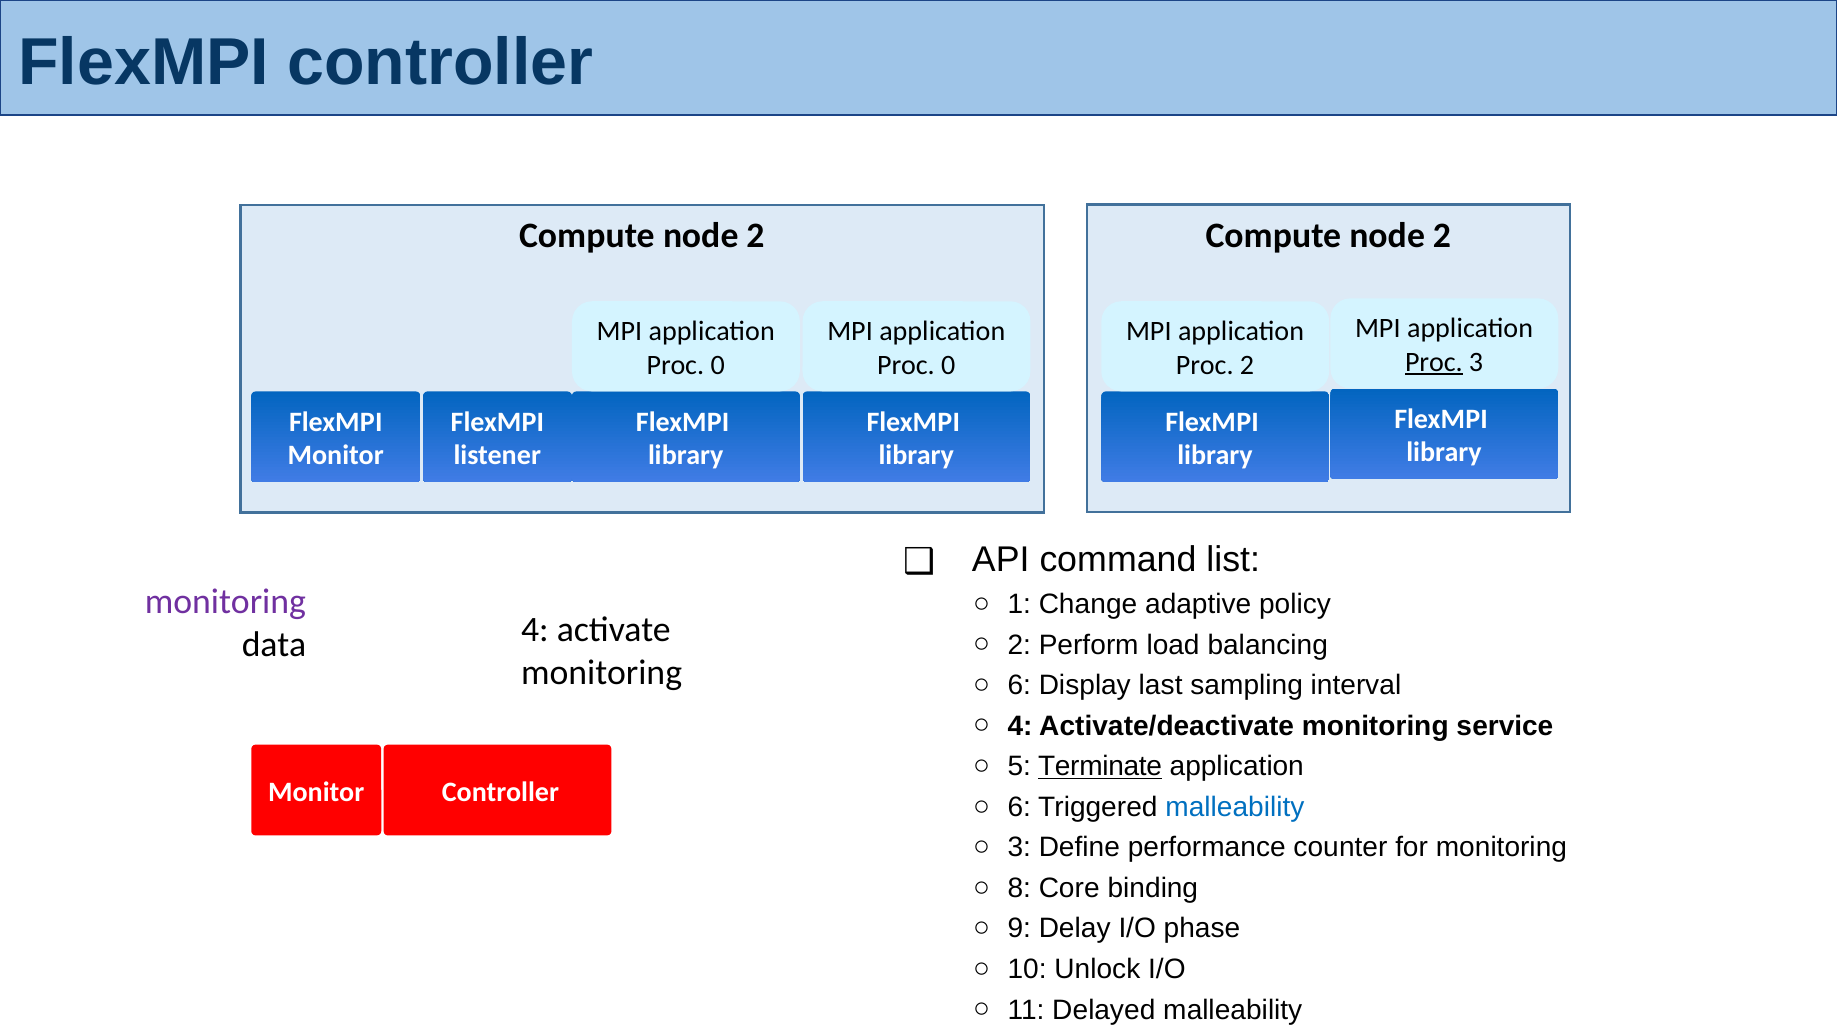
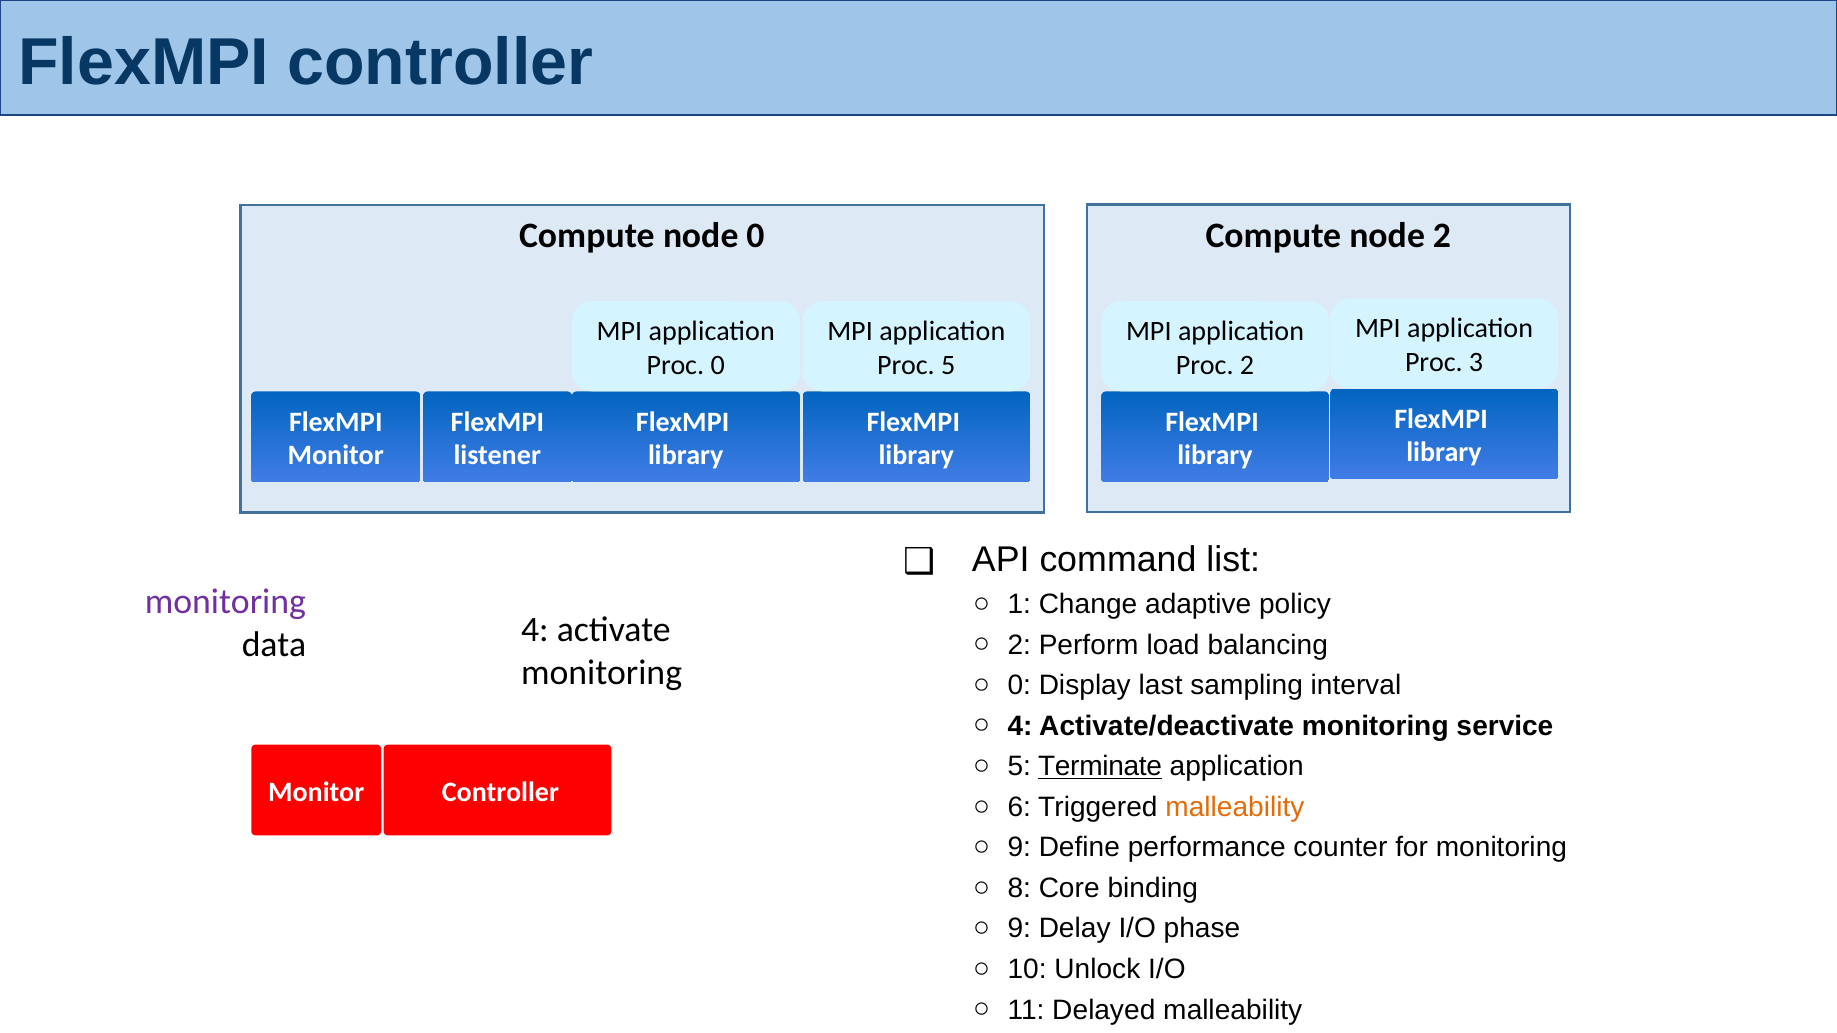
2: 2 -> 0 (756, 236)
Proc underline: present -> none (1434, 362)
0: 0 -> 5 (948, 365)
6: 6 -> 0 (1019, 686)
malleability colour: blue -> orange (1235, 807)
3: 3 -> 9 (1019, 848)
